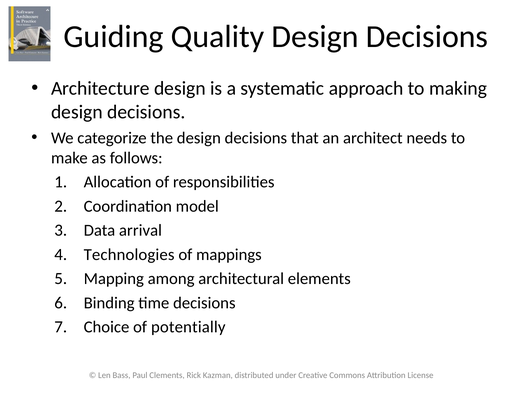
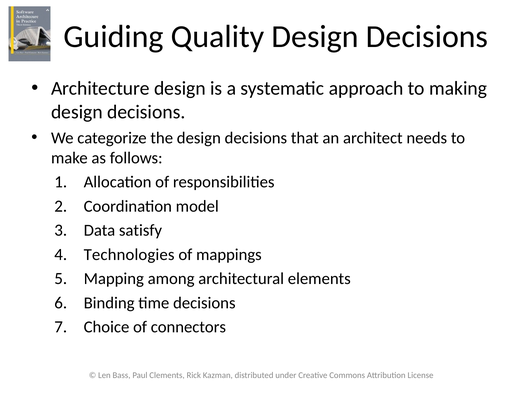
arrival: arrival -> satisfy (140, 230)
potentially: potentially -> connectors (188, 326)
